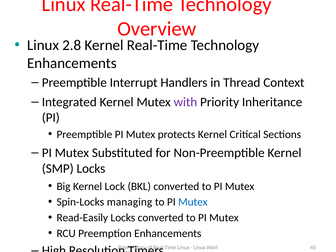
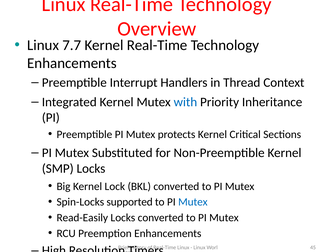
2.8: 2.8 -> 7.7 (72, 45)
with colour: purple -> blue (185, 102)
managing: managing -> supported (130, 202)
